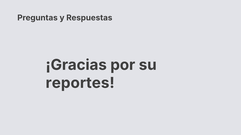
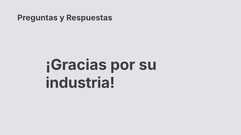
reportes: reportes -> industria (80, 83)
